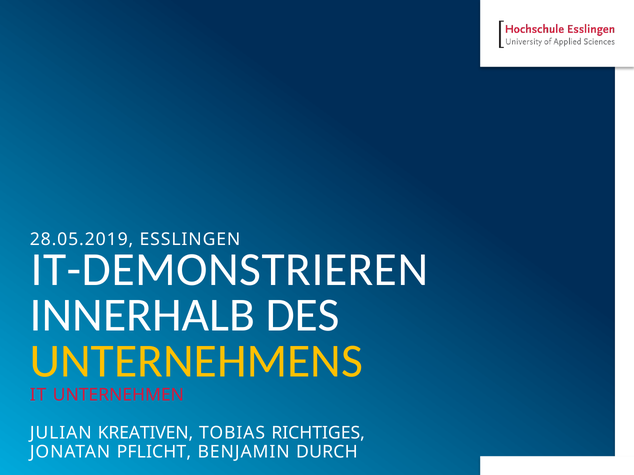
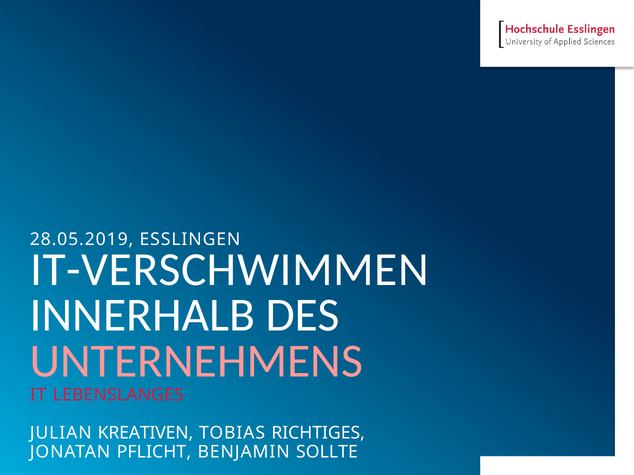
IT-DEMONSTRIEREN: IT-DEMONSTRIEREN -> IT-VERSCHWIMMEN (230, 270)
UNTERNEHMENS colour: yellow -> pink (196, 361)
UNTERNEHMEN: UNTERNEHMEN -> LEBENSLANGES (118, 395)
DURCH: DURCH -> SOLLTE (327, 453)
